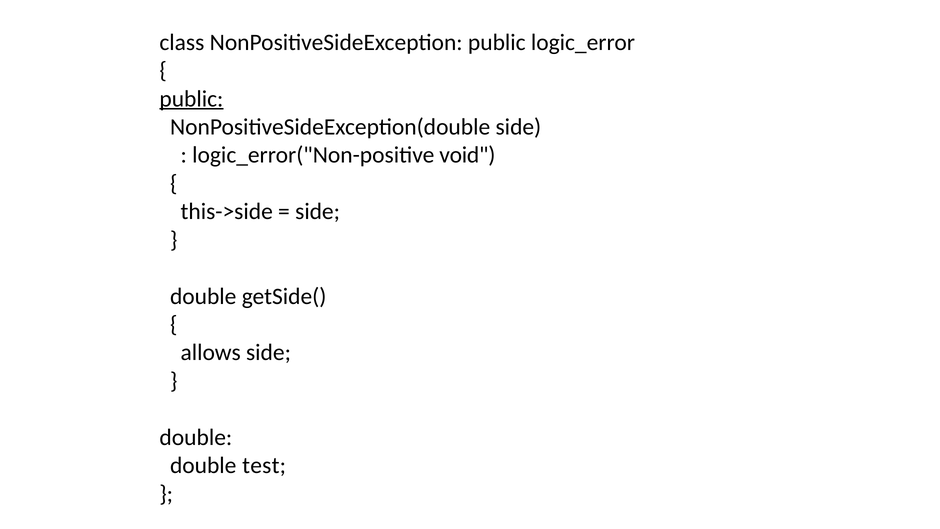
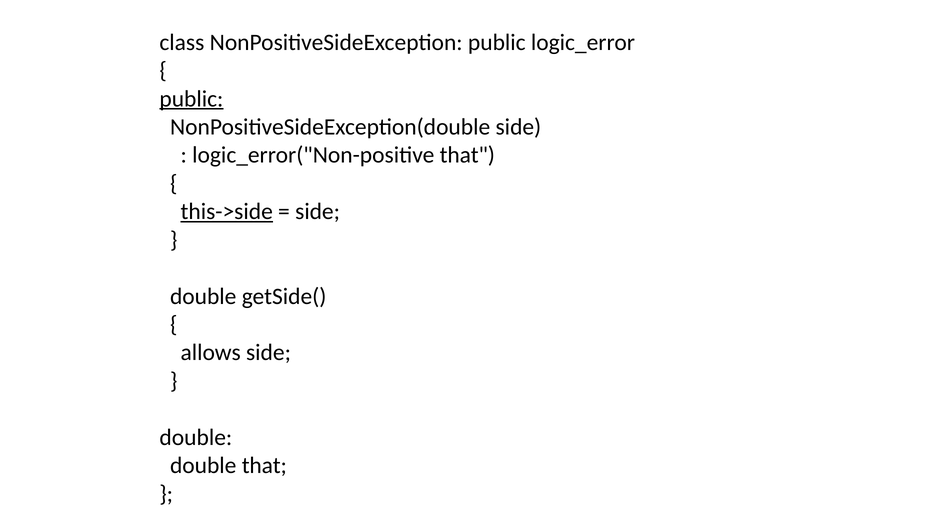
logic_error("Non-positive void: void -> that (467, 155)
this->side underline: none -> present (227, 212)
double test: test -> that (264, 465)
